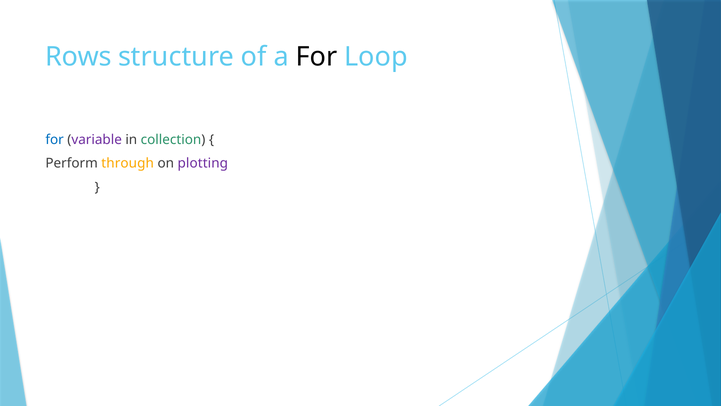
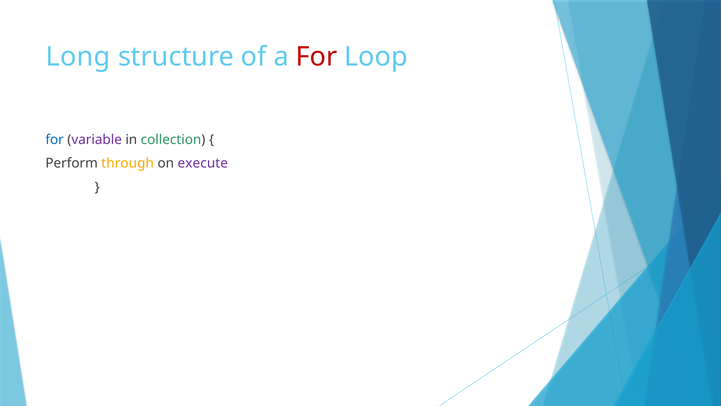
Rows: Rows -> Long (78, 57)
For colour: black -> red (317, 57)
plotting: plotting -> execute (203, 163)
